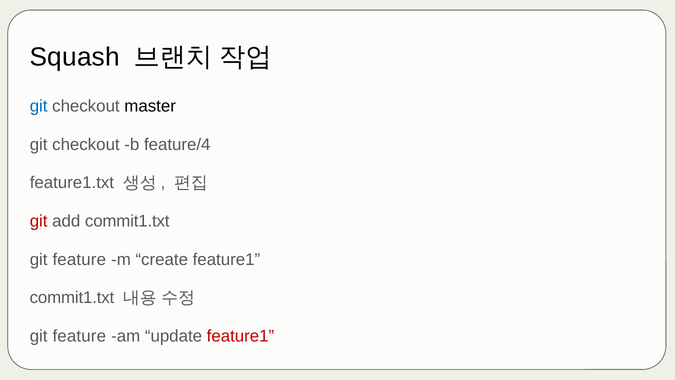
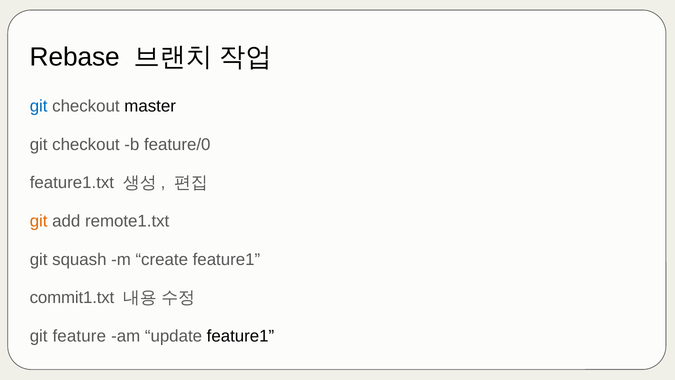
Squash: Squash -> Rebase (75, 57)
feature/4: feature/4 -> feature/0 (177, 144)
git colour: red -> orange (39, 221)
add commit1.txt: commit1.txt -> remote1.txt (127, 221)
feature: feature -> squash (79, 259)
feature1 colour: red -> black (240, 336)
